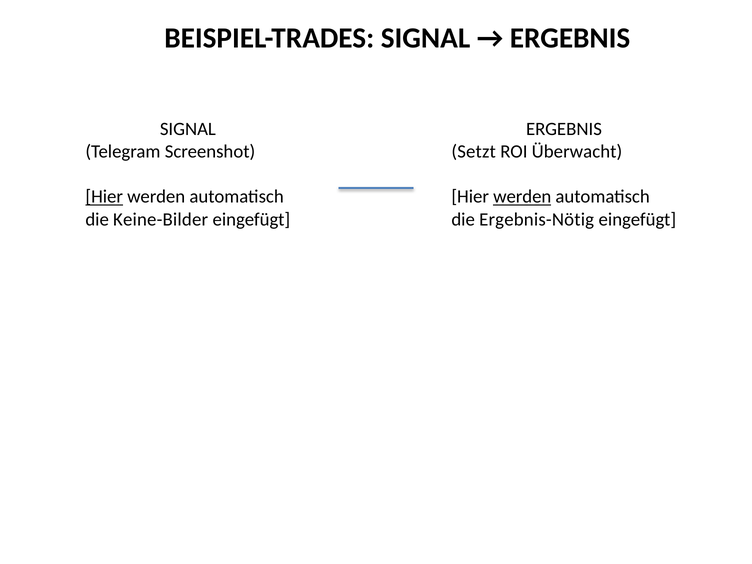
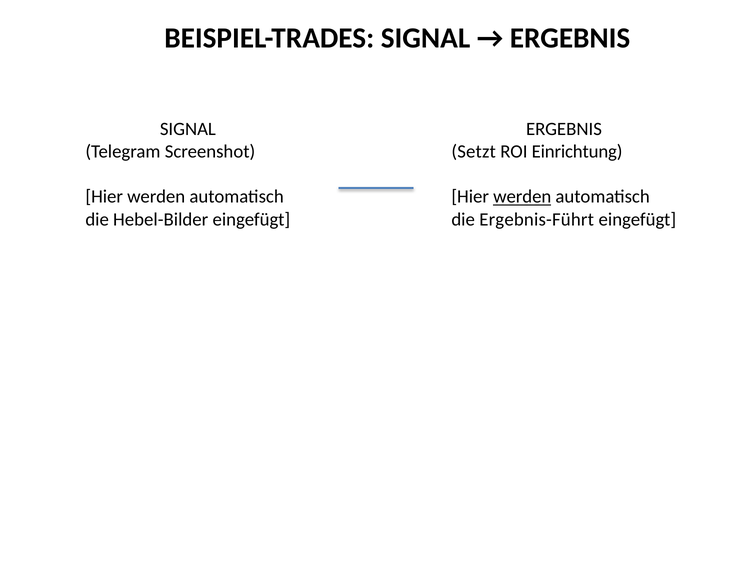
Überwacht: Überwacht -> Einrichtung (577, 152)
Hier underline: present -> none (104, 197)
Keine-Bilder: Keine-Bilder -> Hebel-Bilder (161, 219)
Ergebnis-Nötig: Ergebnis-Nötig -> Ergebnis-Führt (537, 219)
